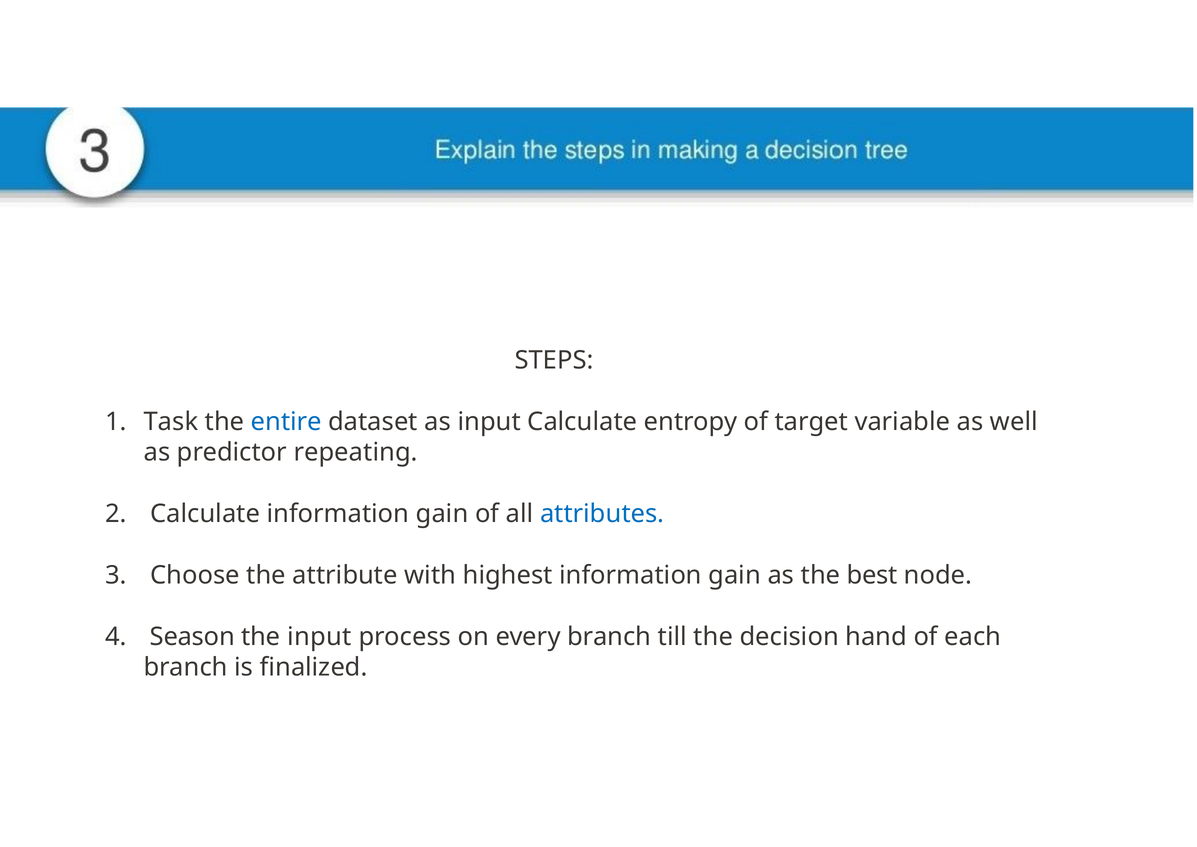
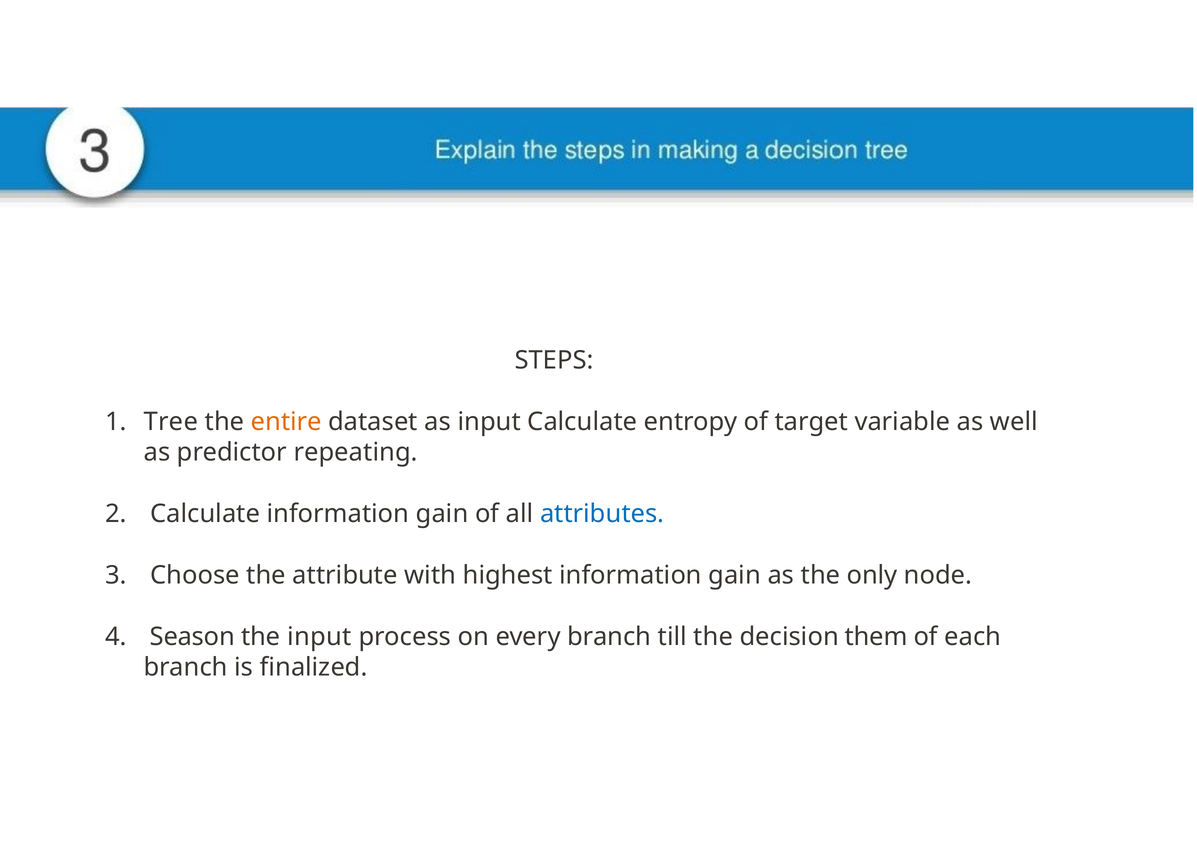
Task: Task -> Tree (171, 422)
entire colour: blue -> orange (286, 422)
best: best -> only (872, 575)
hand: hand -> them (876, 636)
